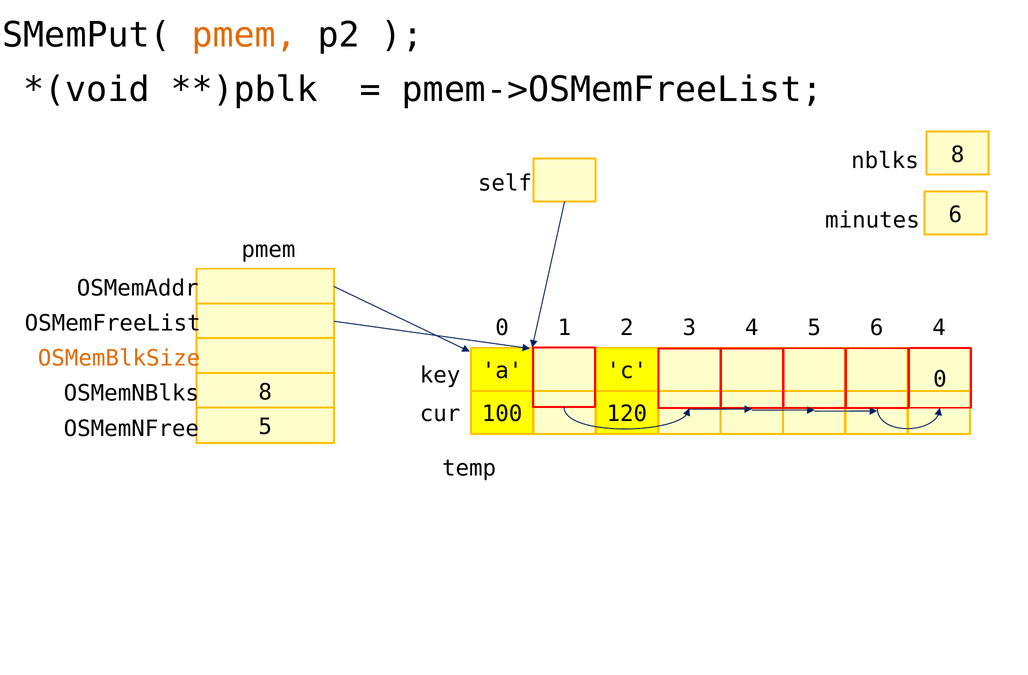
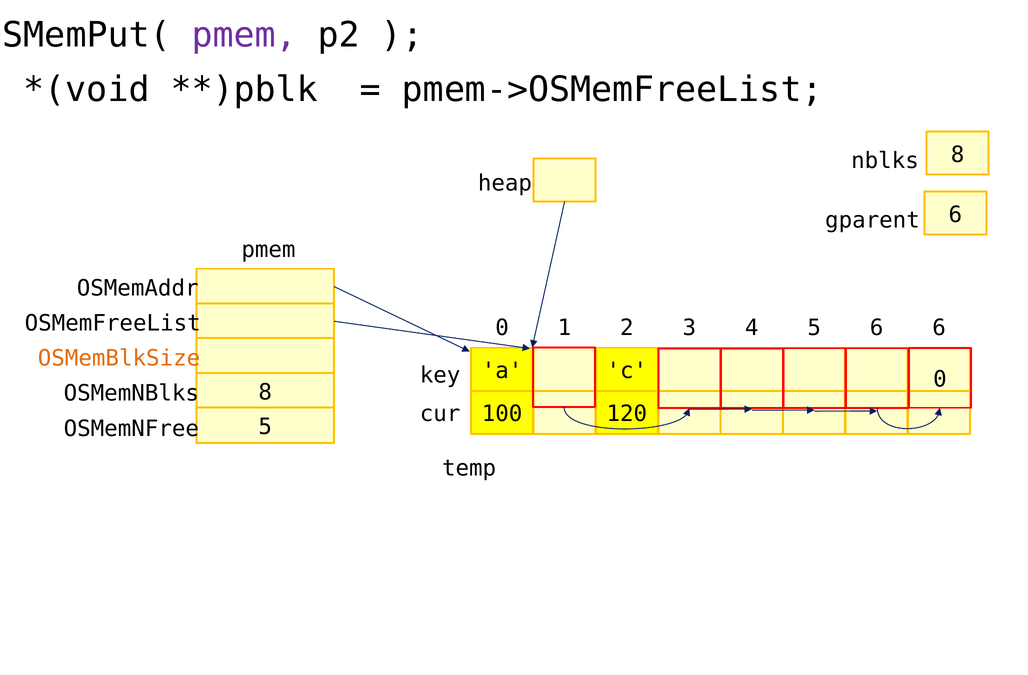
pmem colour: orange -> purple (244, 35)
self: self -> heap (505, 184)
minutes: minutes -> gparent (872, 221)
6 4: 4 -> 6 (939, 328)
